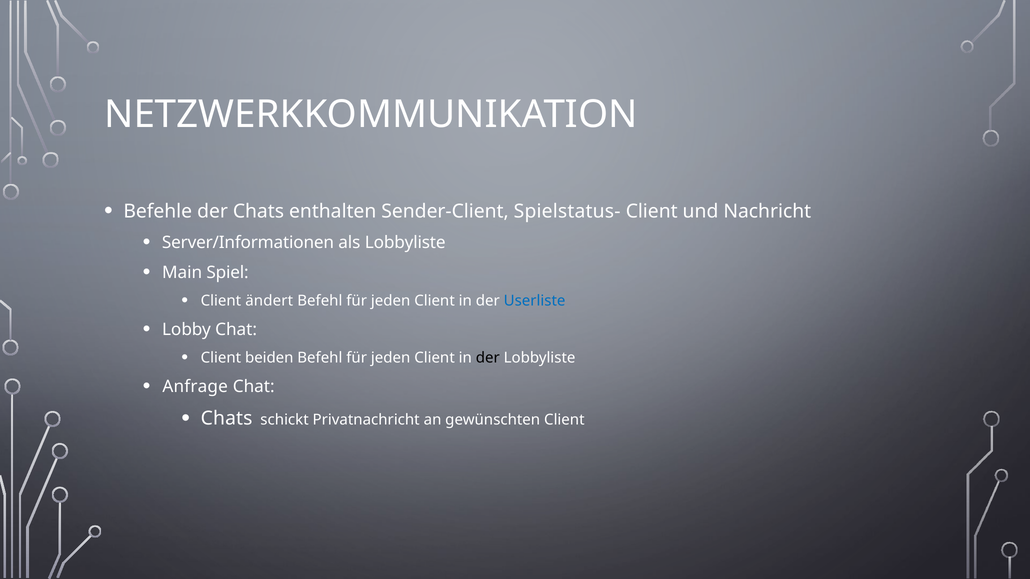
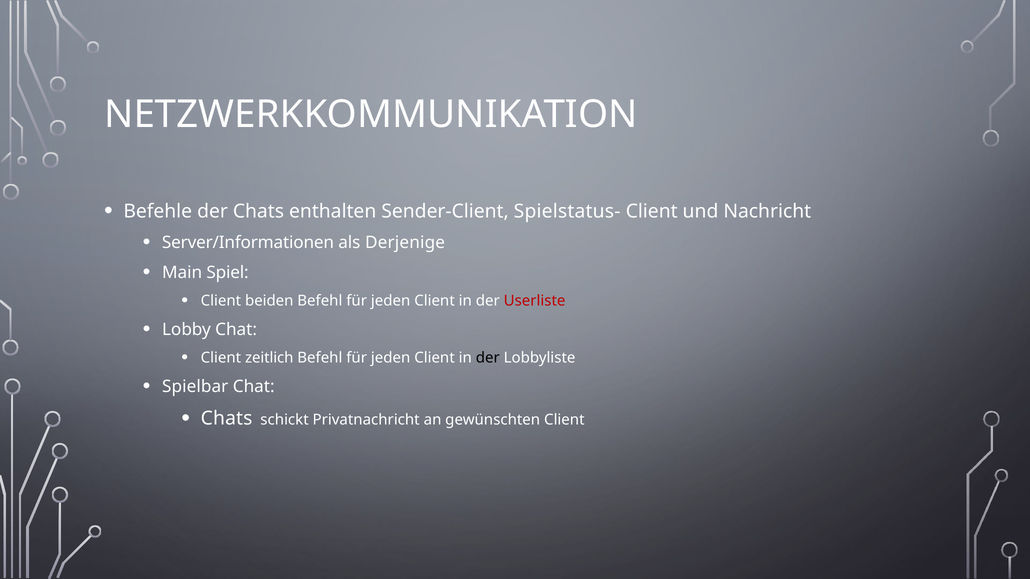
als Lobbyliste: Lobbyliste -> Derjenige (405, 243)
ändert: ändert -> beiden (269, 301)
Userliste colour: blue -> red (535, 301)
beiden: beiden -> zeitlich (269, 358)
Anfrage: Anfrage -> Spielbar (195, 387)
